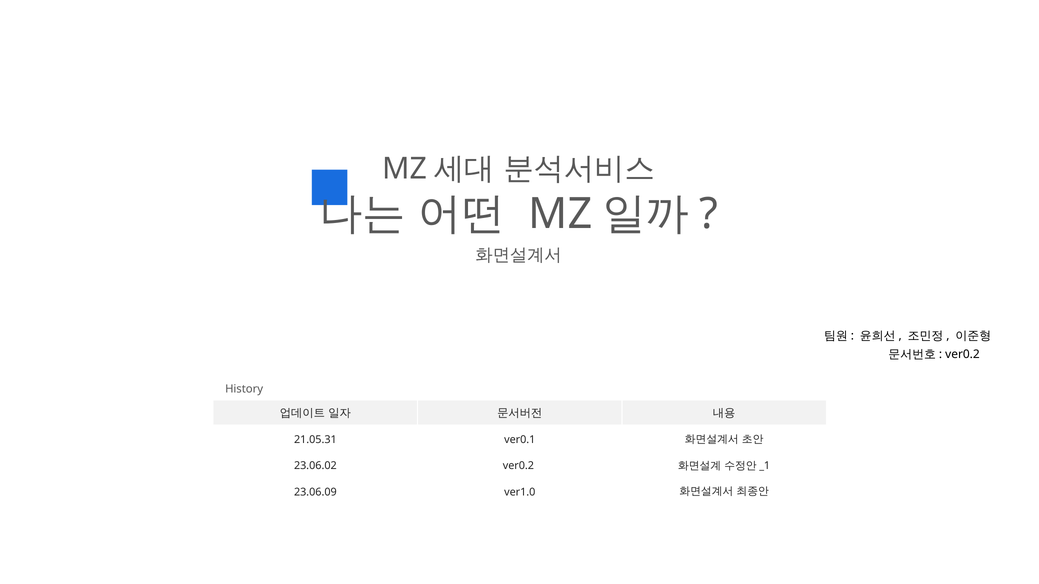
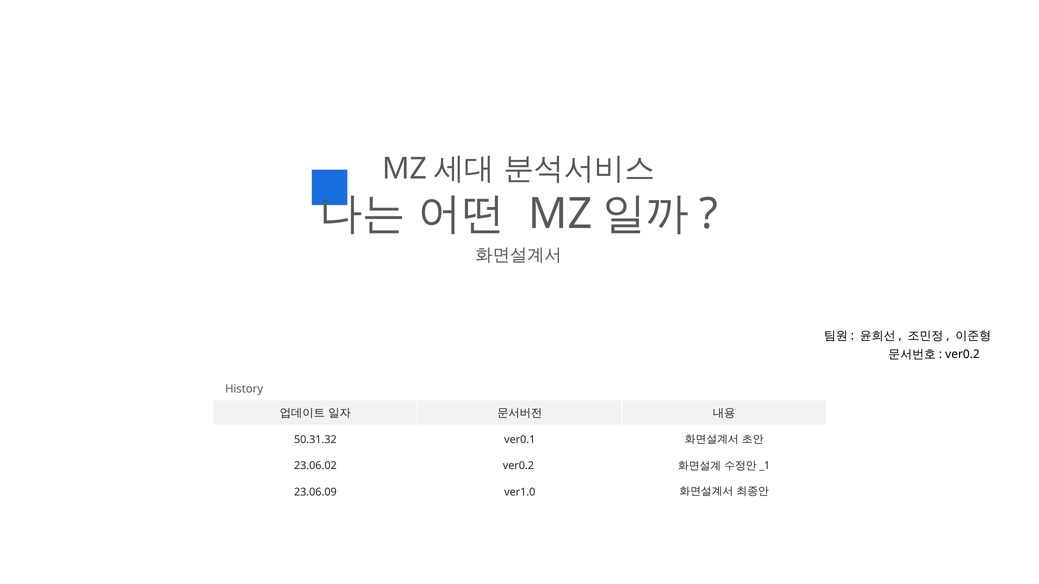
21.05.31: 21.05.31 -> 50.31.32 (315, 440)
